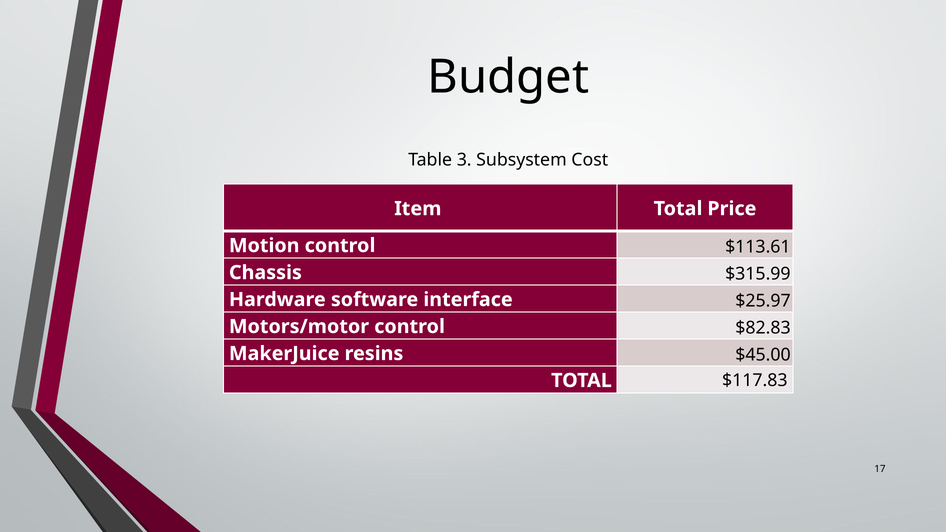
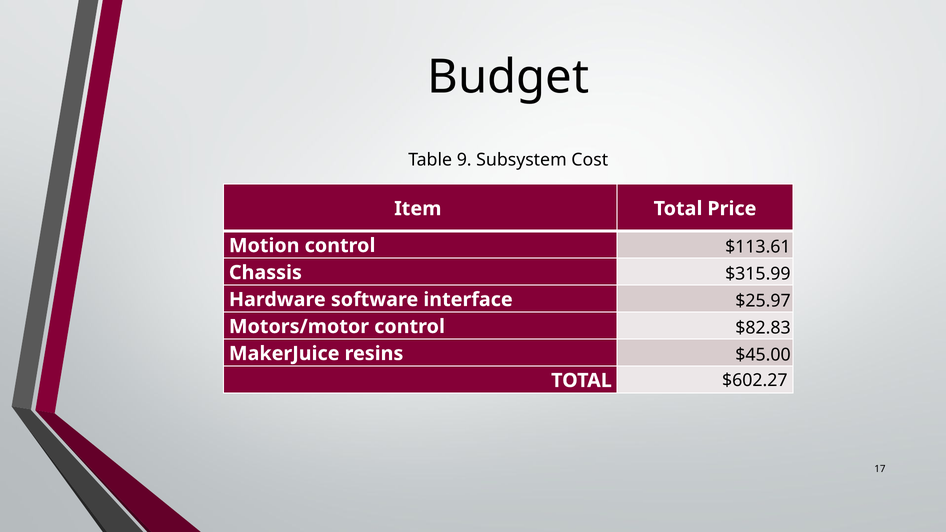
3: 3 -> 9 (464, 160)
$117.83: $117.83 -> $602.27 (755, 380)
